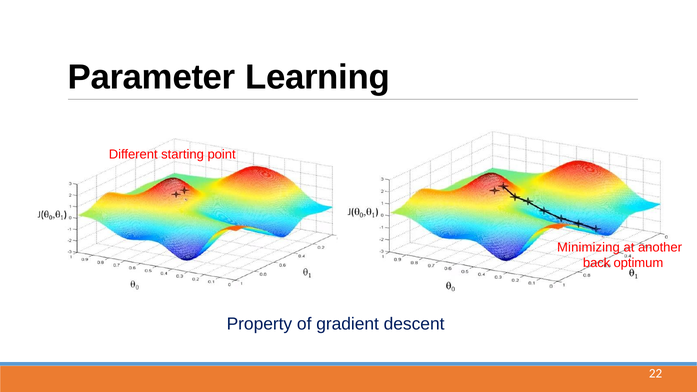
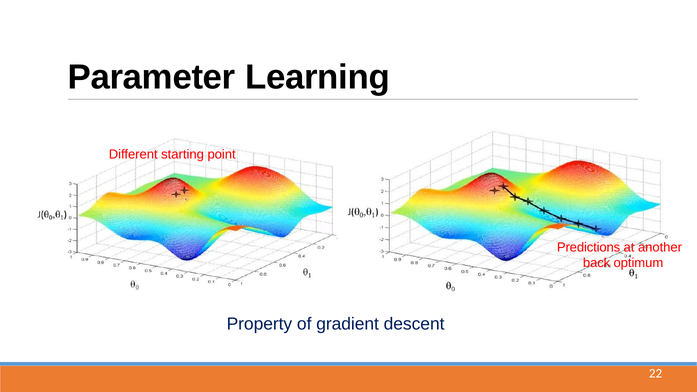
Minimizing: Minimizing -> Predictions (589, 248)
